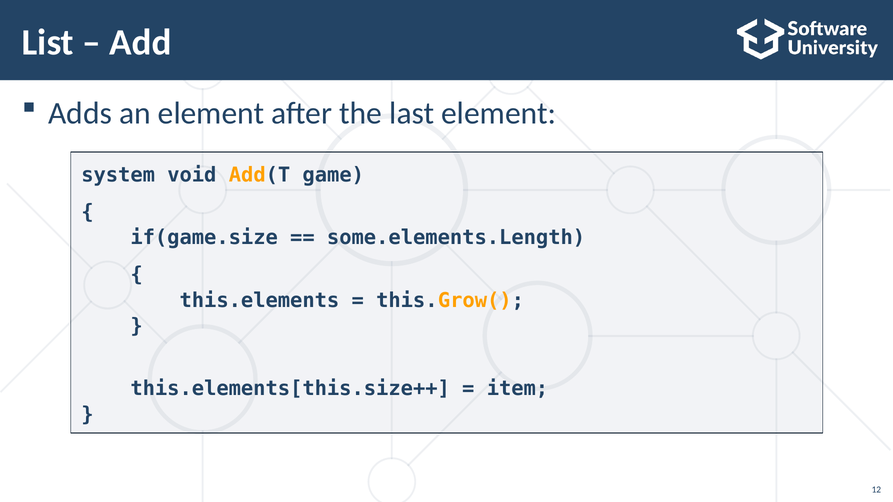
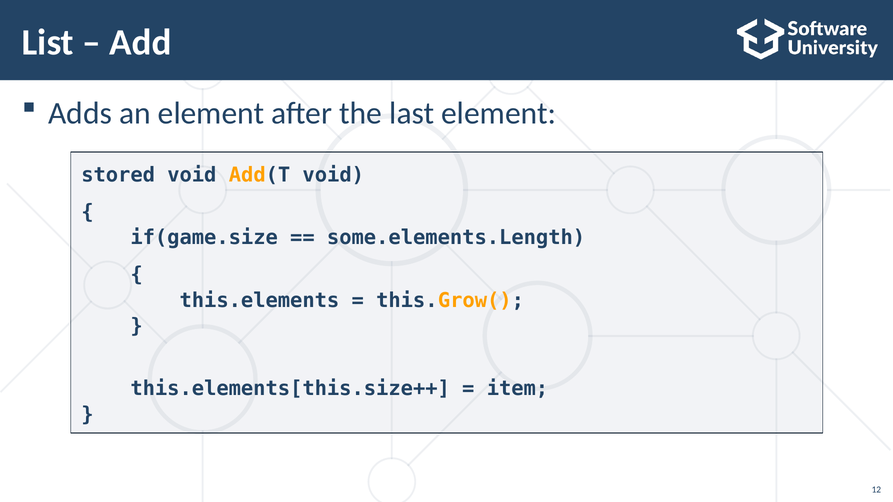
system: system -> stored (118, 175)
Add(T game: game -> void (333, 175)
